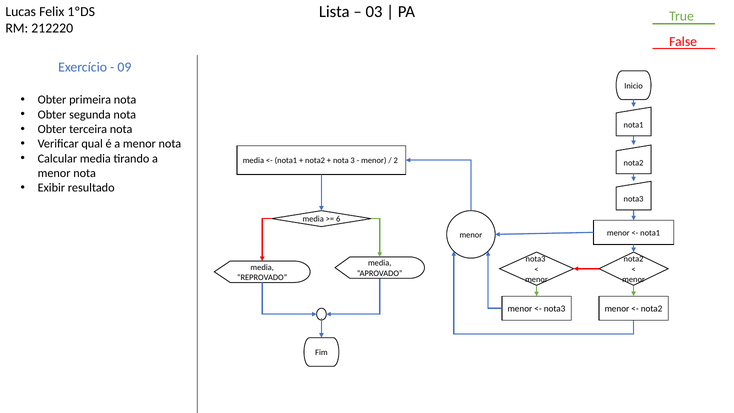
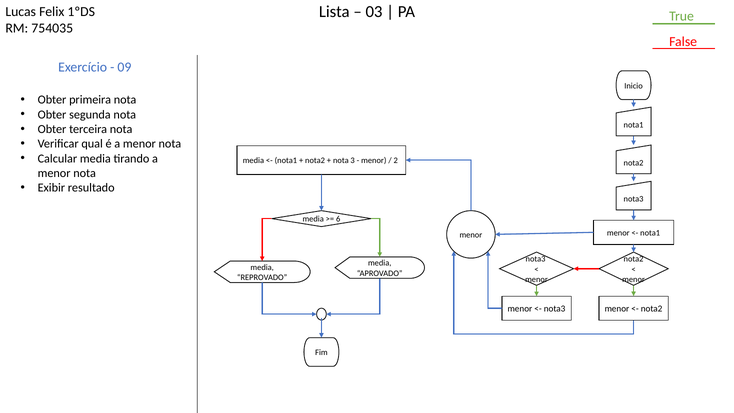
212220: 212220 -> 754035 (52, 28)
